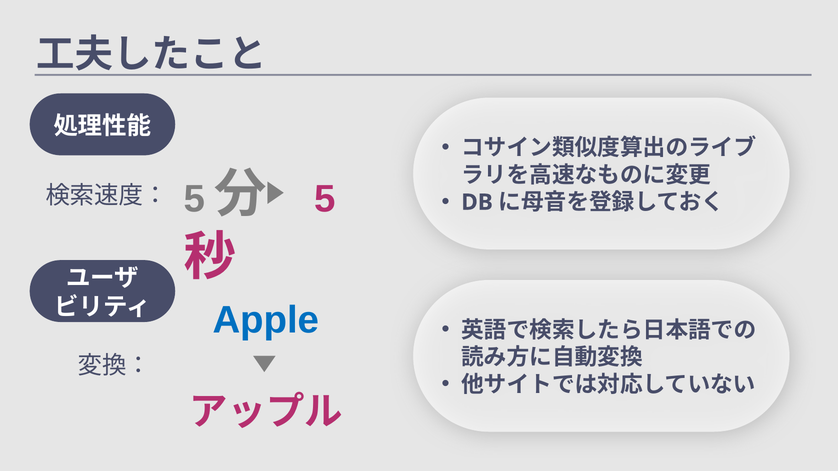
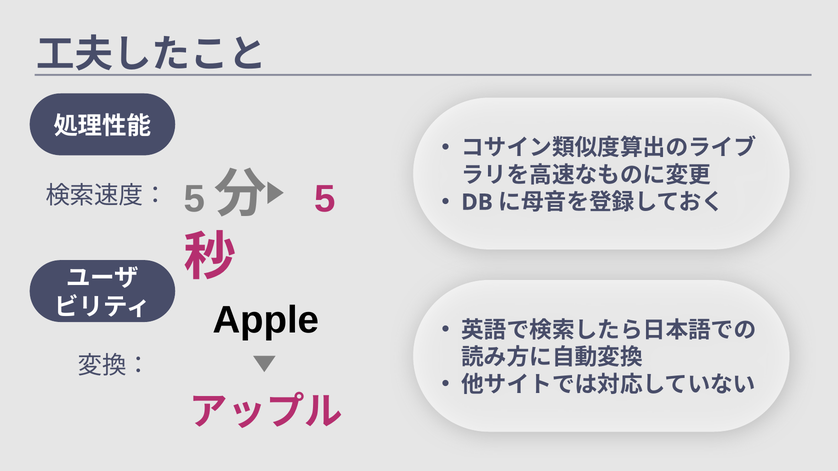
Apple colour: blue -> black (266, 320)
